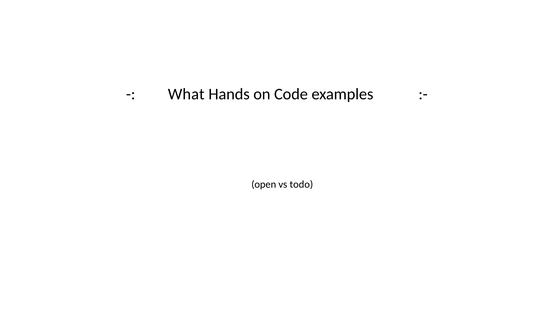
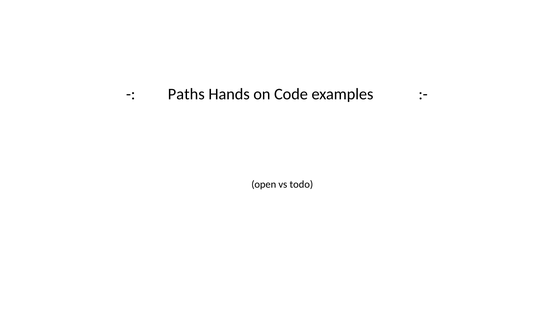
What: What -> Paths (186, 94)
